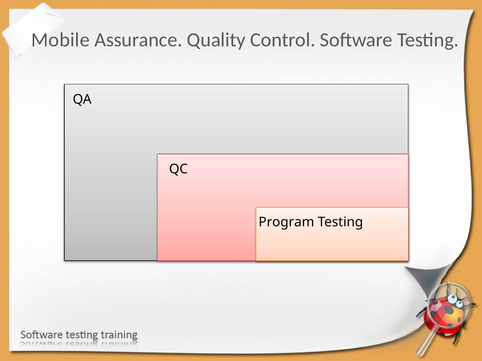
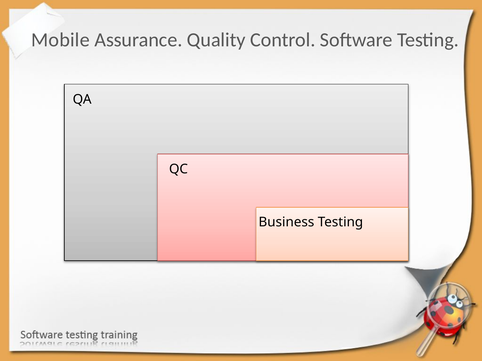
Program: Program -> Business (286, 222)
